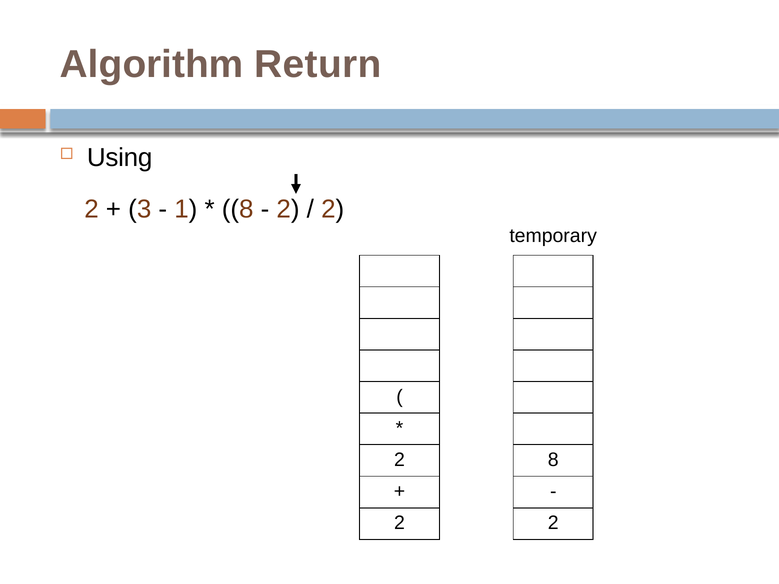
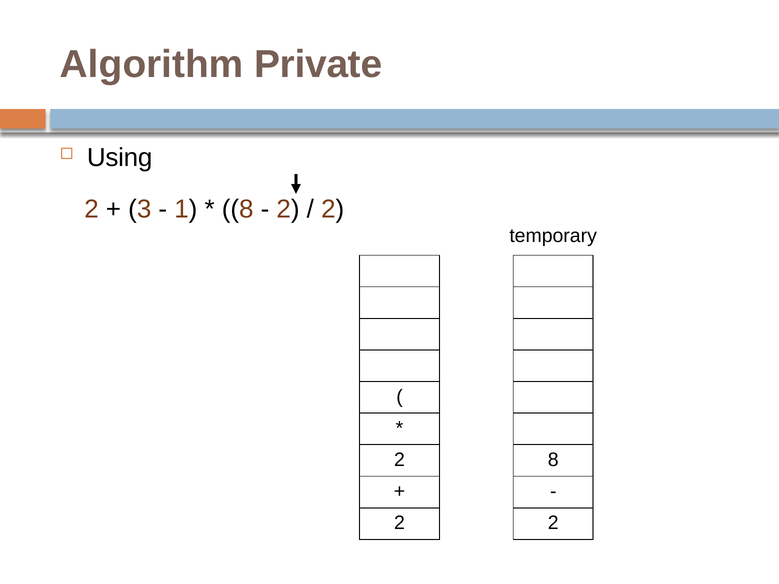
Return: Return -> Private (318, 64)
